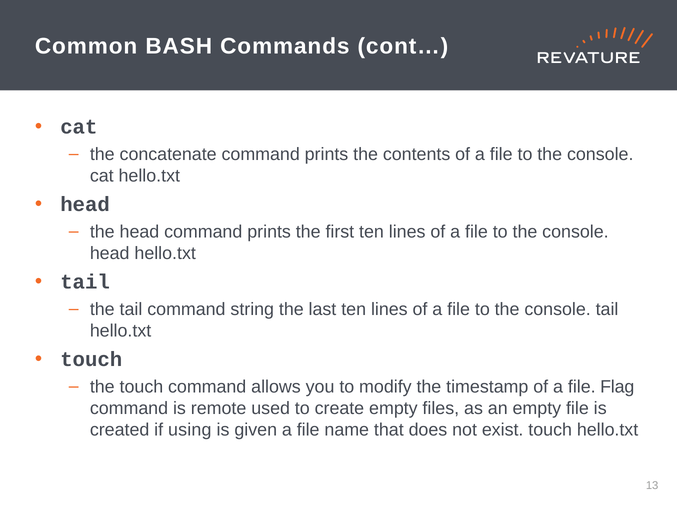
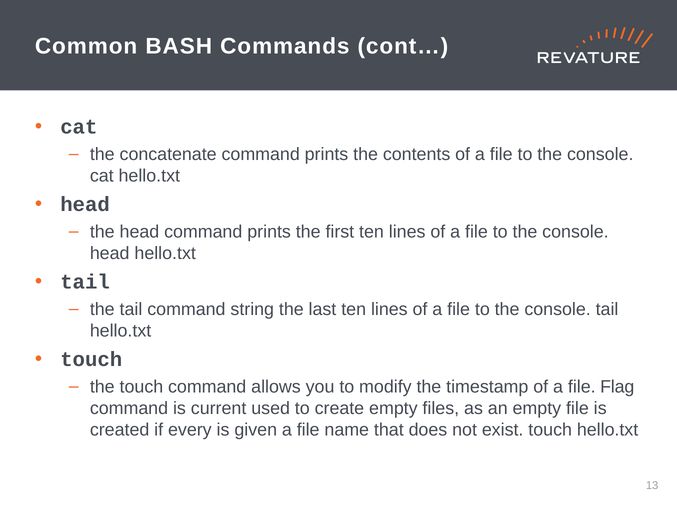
remote: remote -> current (219, 408)
using: using -> every (190, 430)
